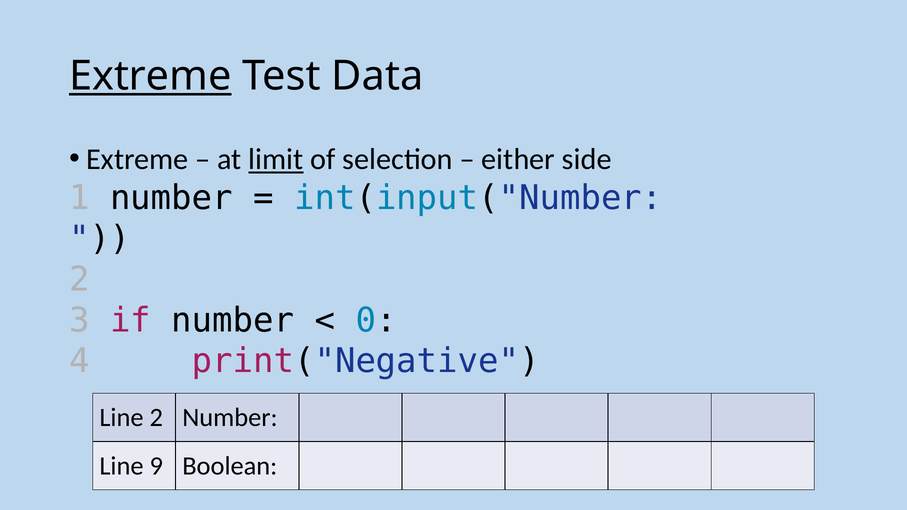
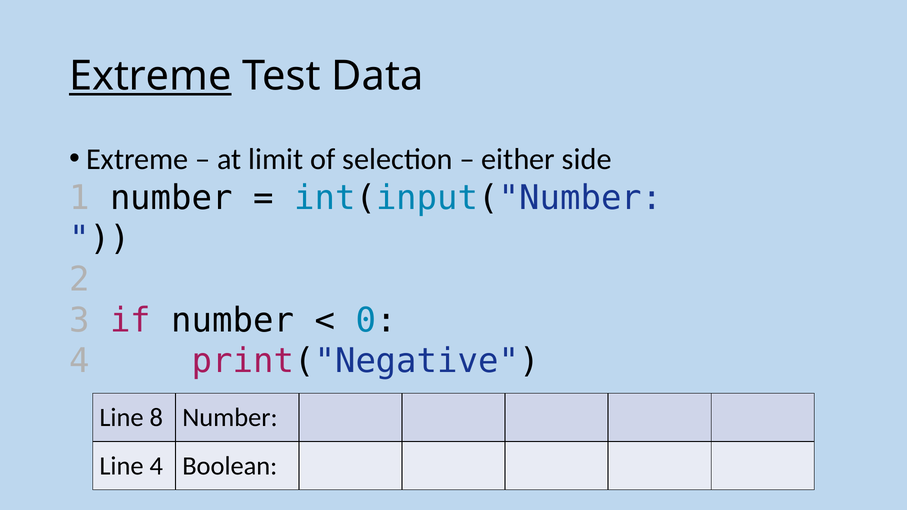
limit underline: present -> none (276, 159)
Line 2: 2 -> 8 (156, 418)
Line 9: 9 -> 4 (156, 466)
